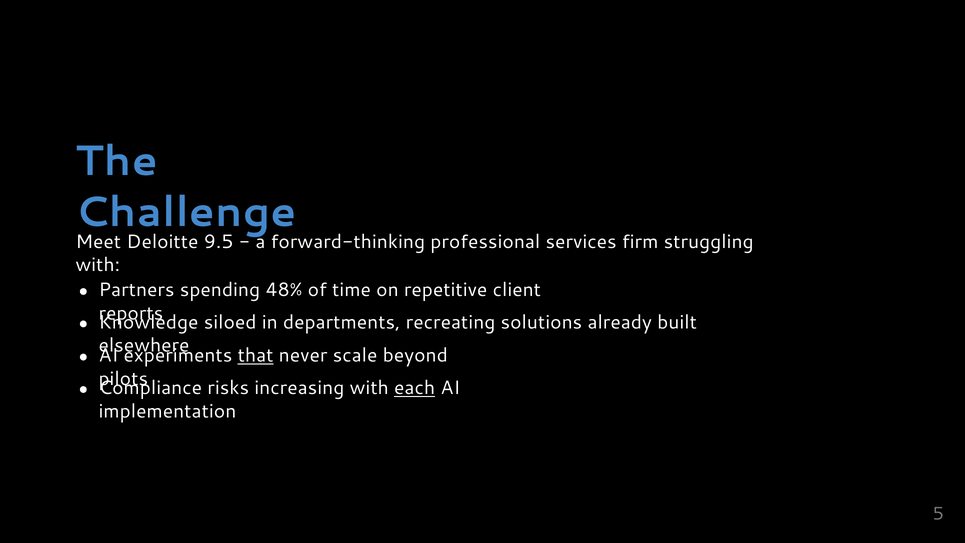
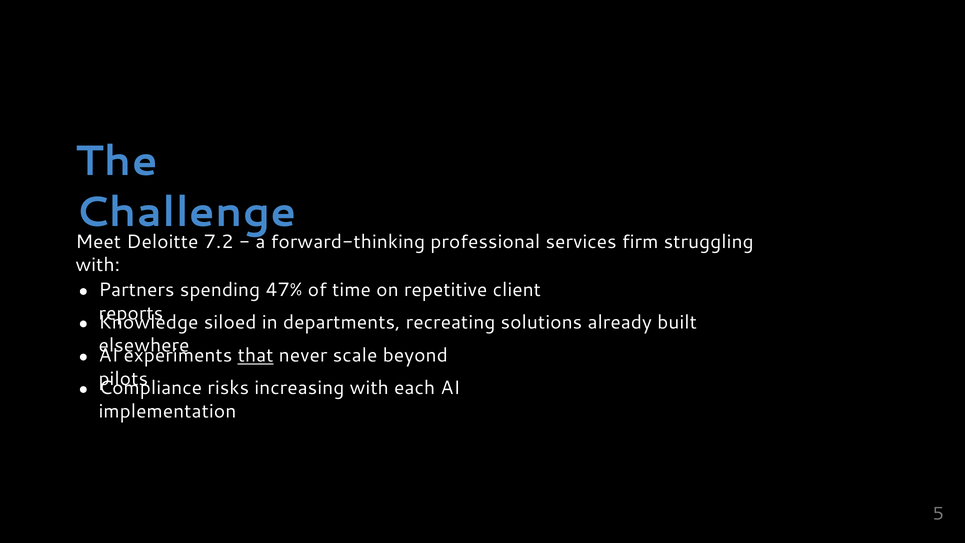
9.5: 9.5 -> 7.2 (219, 242)
48%: 48% -> 47% (284, 290)
each underline: present -> none (415, 388)
